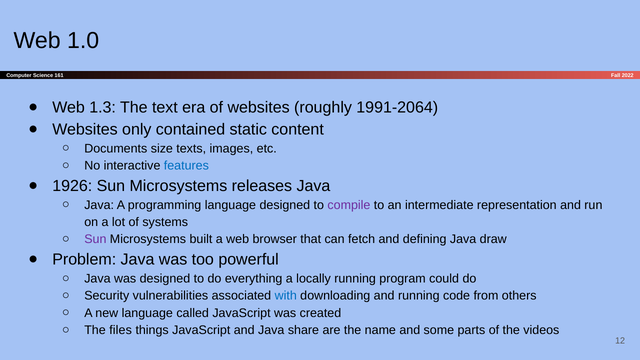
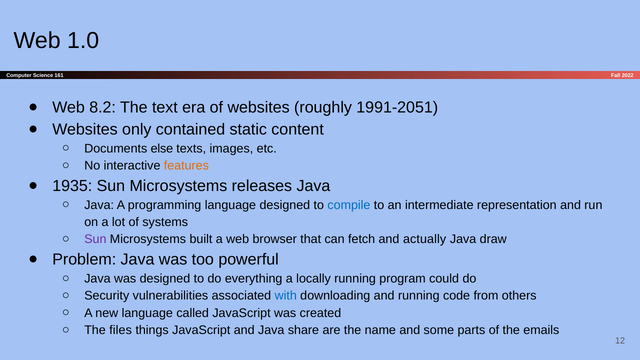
1.3: 1.3 -> 8.2 (103, 107)
1991-2064: 1991-2064 -> 1991-2051 (397, 107)
size: size -> else (162, 148)
features colour: blue -> orange (186, 166)
1926: 1926 -> 1935 (72, 186)
compile colour: purple -> blue (349, 205)
defining: defining -> actually (425, 239)
videos: videos -> emails (541, 330)
